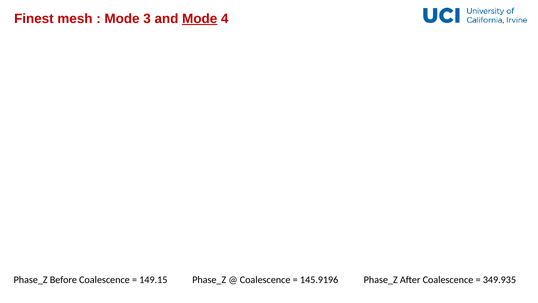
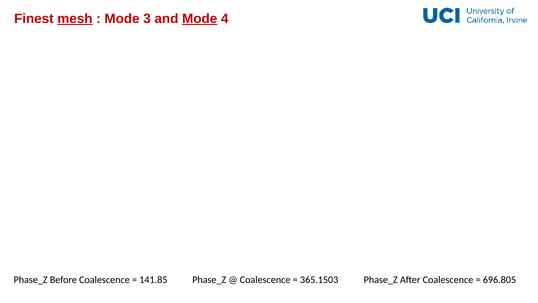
mesh underline: none -> present (75, 19)
149.15: 149.15 -> 141.85 (153, 279)
145.9196: 145.9196 -> 365.1503 (319, 279)
349.935: 349.935 -> 696.805 (499, 279)
